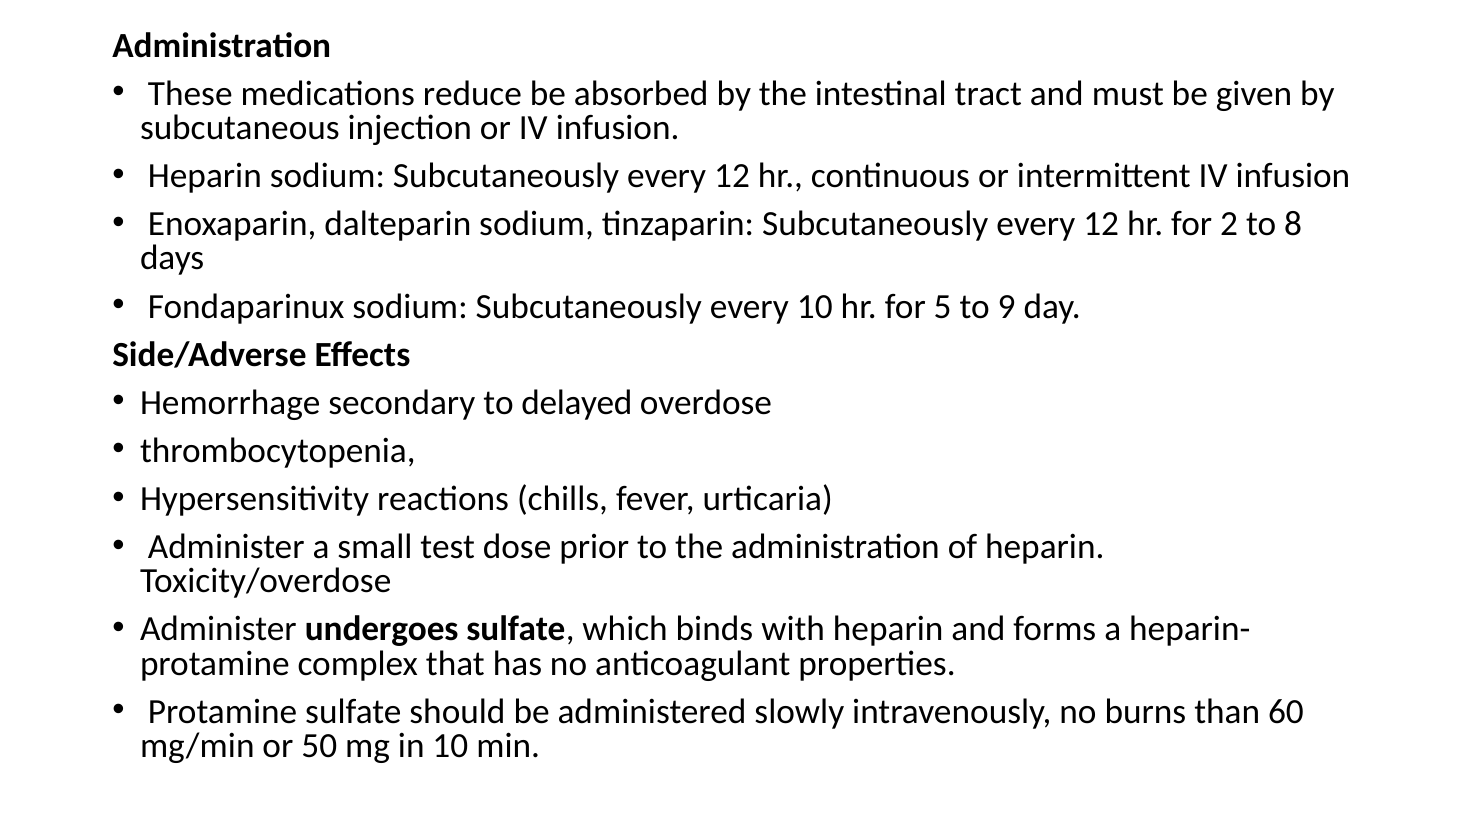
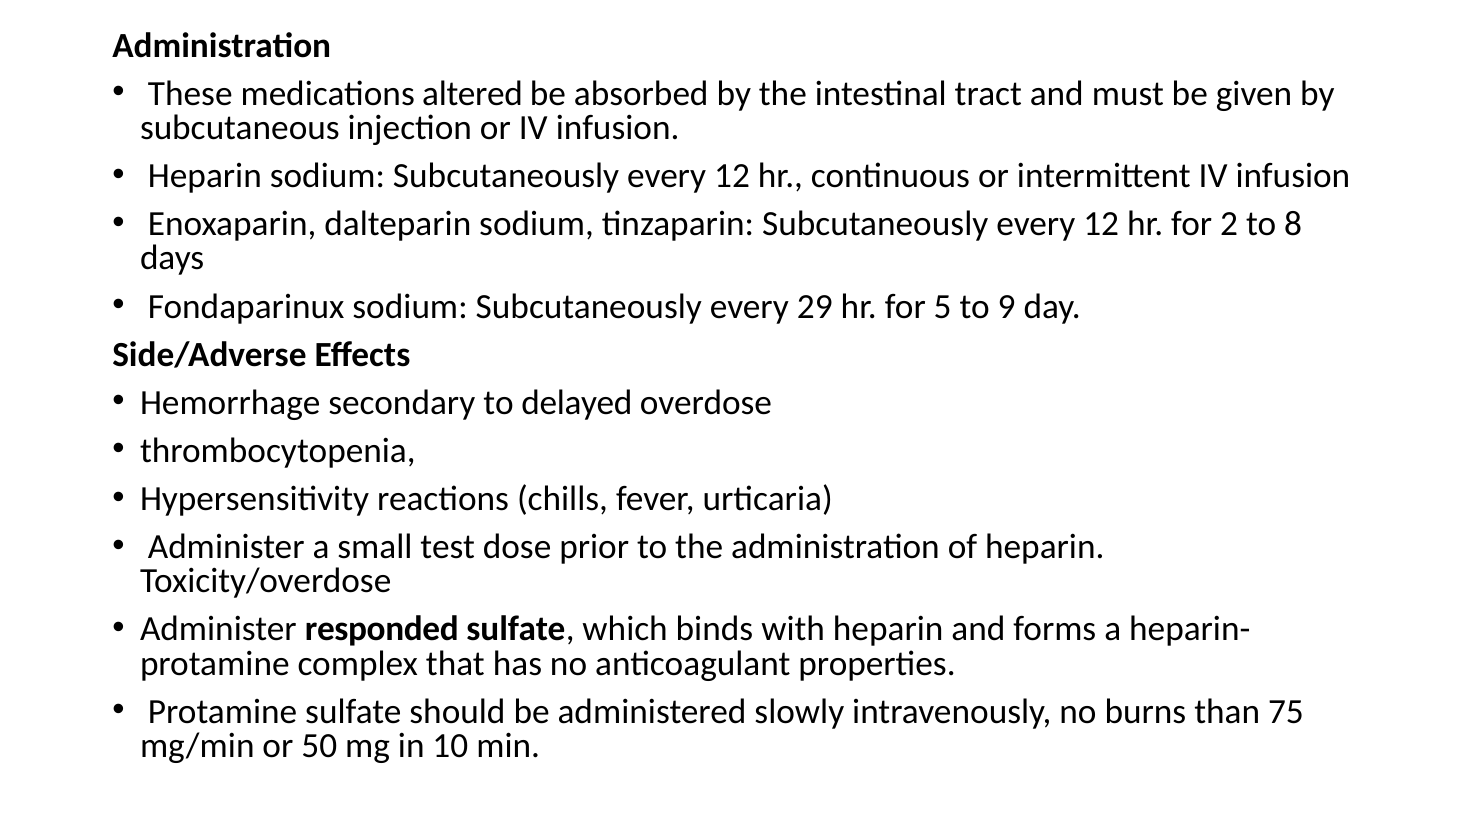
reduce: reduce -> altered (473, 94)
every 10: 10 -> 29 (815, 306)
undergoes: undergoes -> responded (382, 629)
60: 60 -> 75 (1286, 712)
